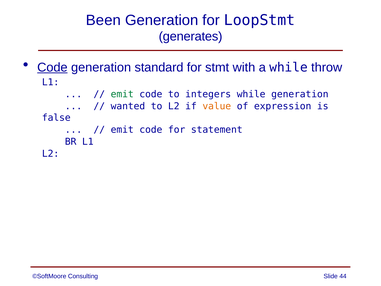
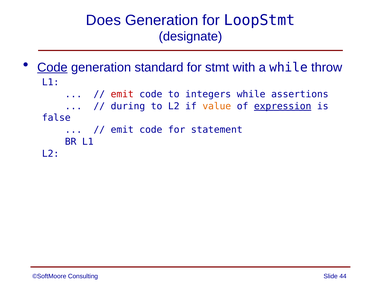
Been: Been -> Does (103, 20)
generates: generates -> designate (190, 36)
emit colour: green -> red (122, 94)
while generation: generation -> assertions (300, 94)
wanted: wanted -> during (128, 106)
expression underline: none -> present (283, 106)
